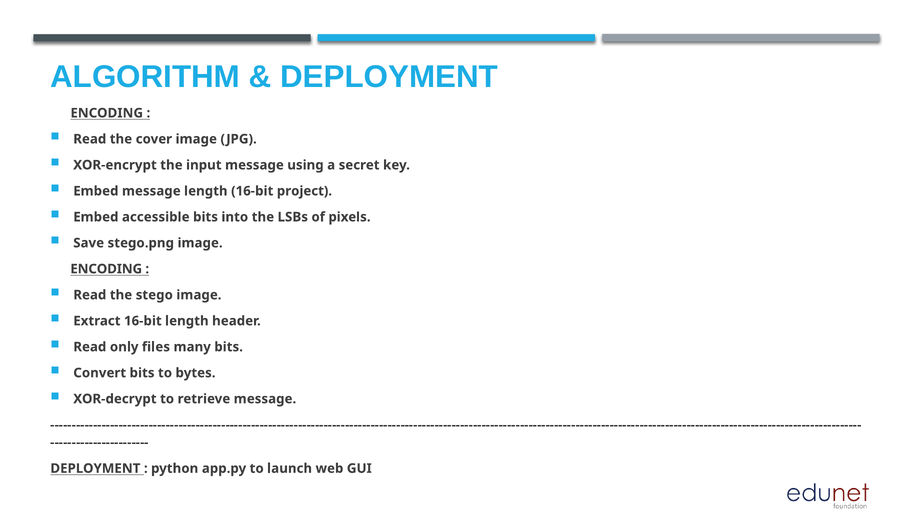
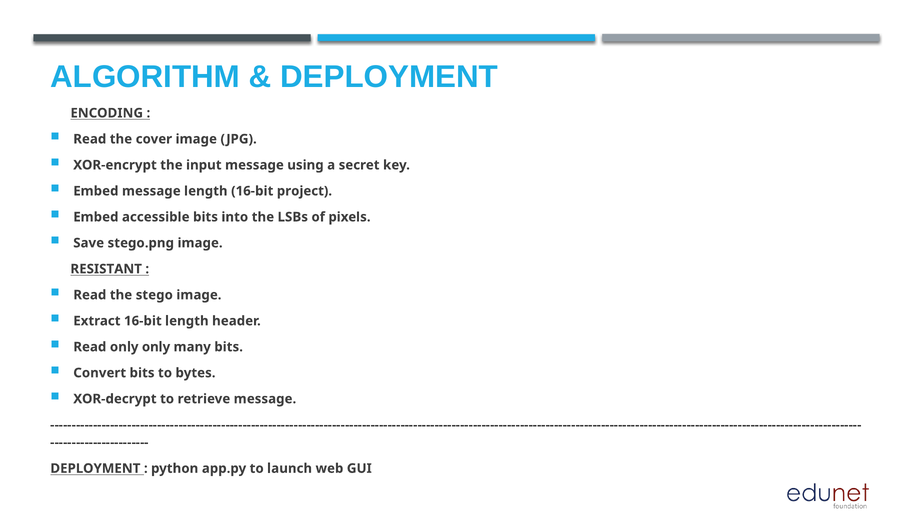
ENCODING: ENCODING -> RESISTANT (106, 269)
only files: files -> only (156, 347)
